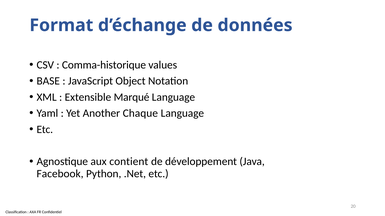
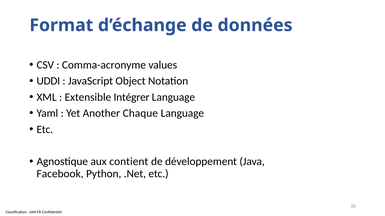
Comma-historique: Comma-historique -> Comma-acronyme (104, 65)
BASE: BASE -> UDDI (48, 81)
Marqué: Marqué -> Intégrer (132, 97)
